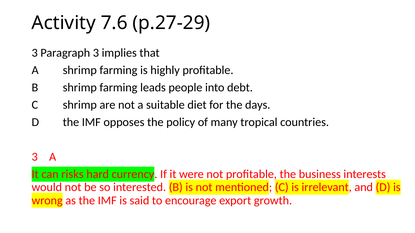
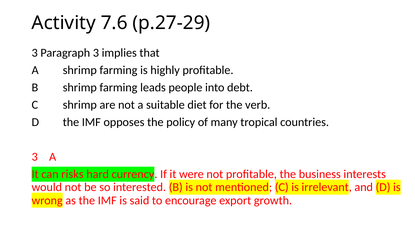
days: days -> verb (258, 105)
